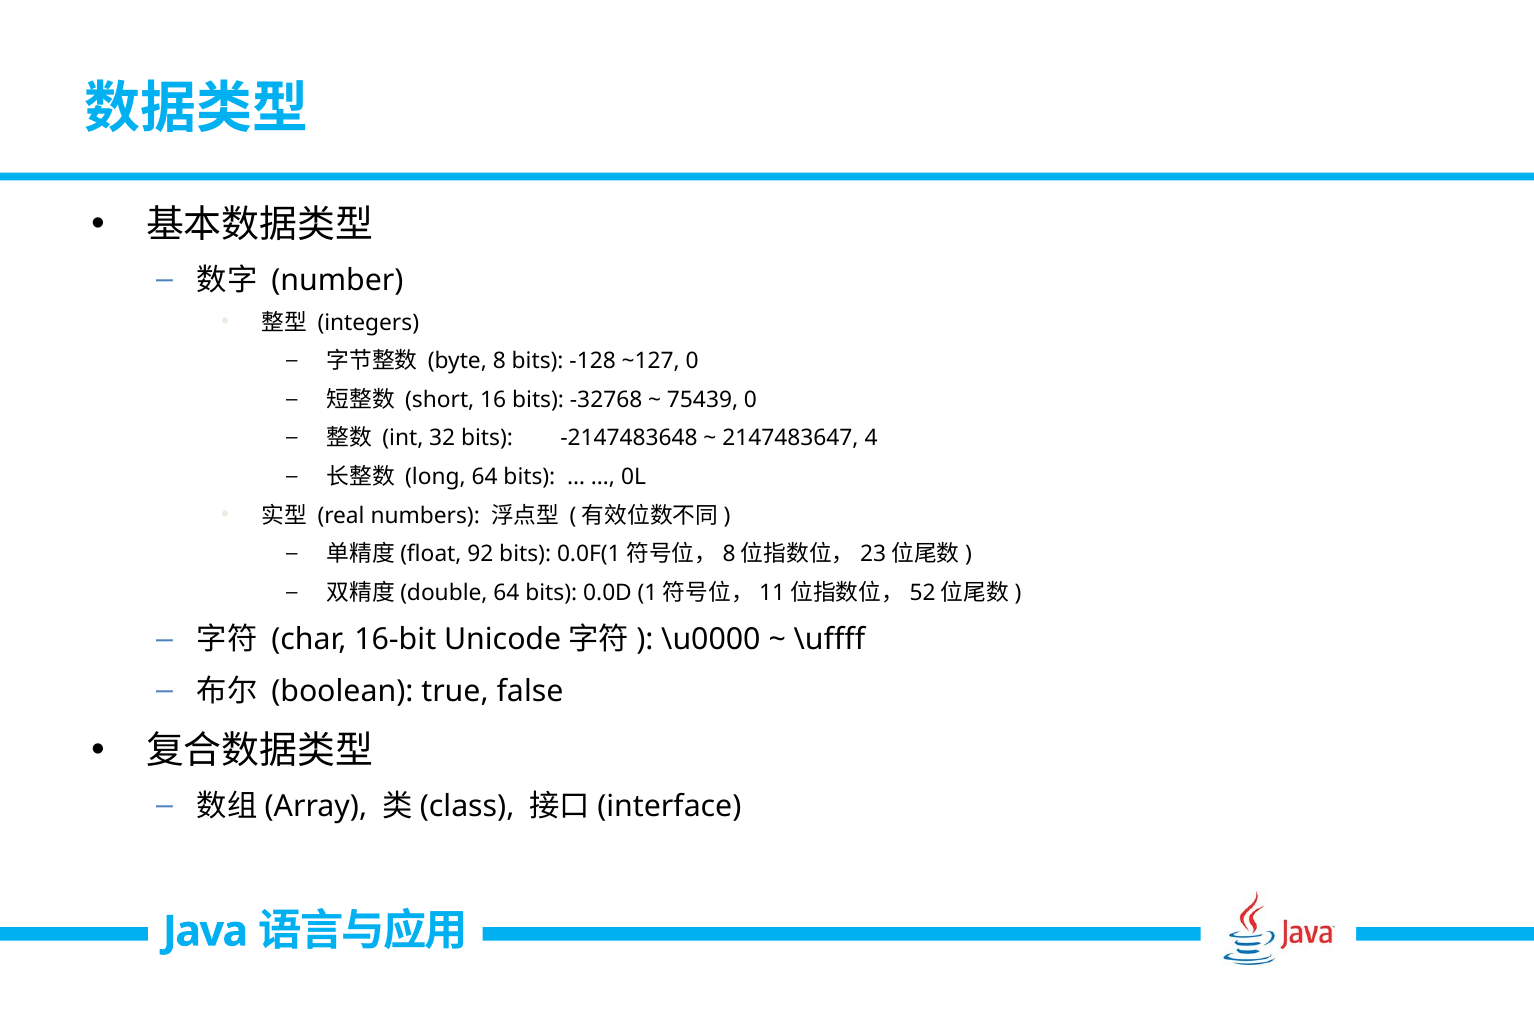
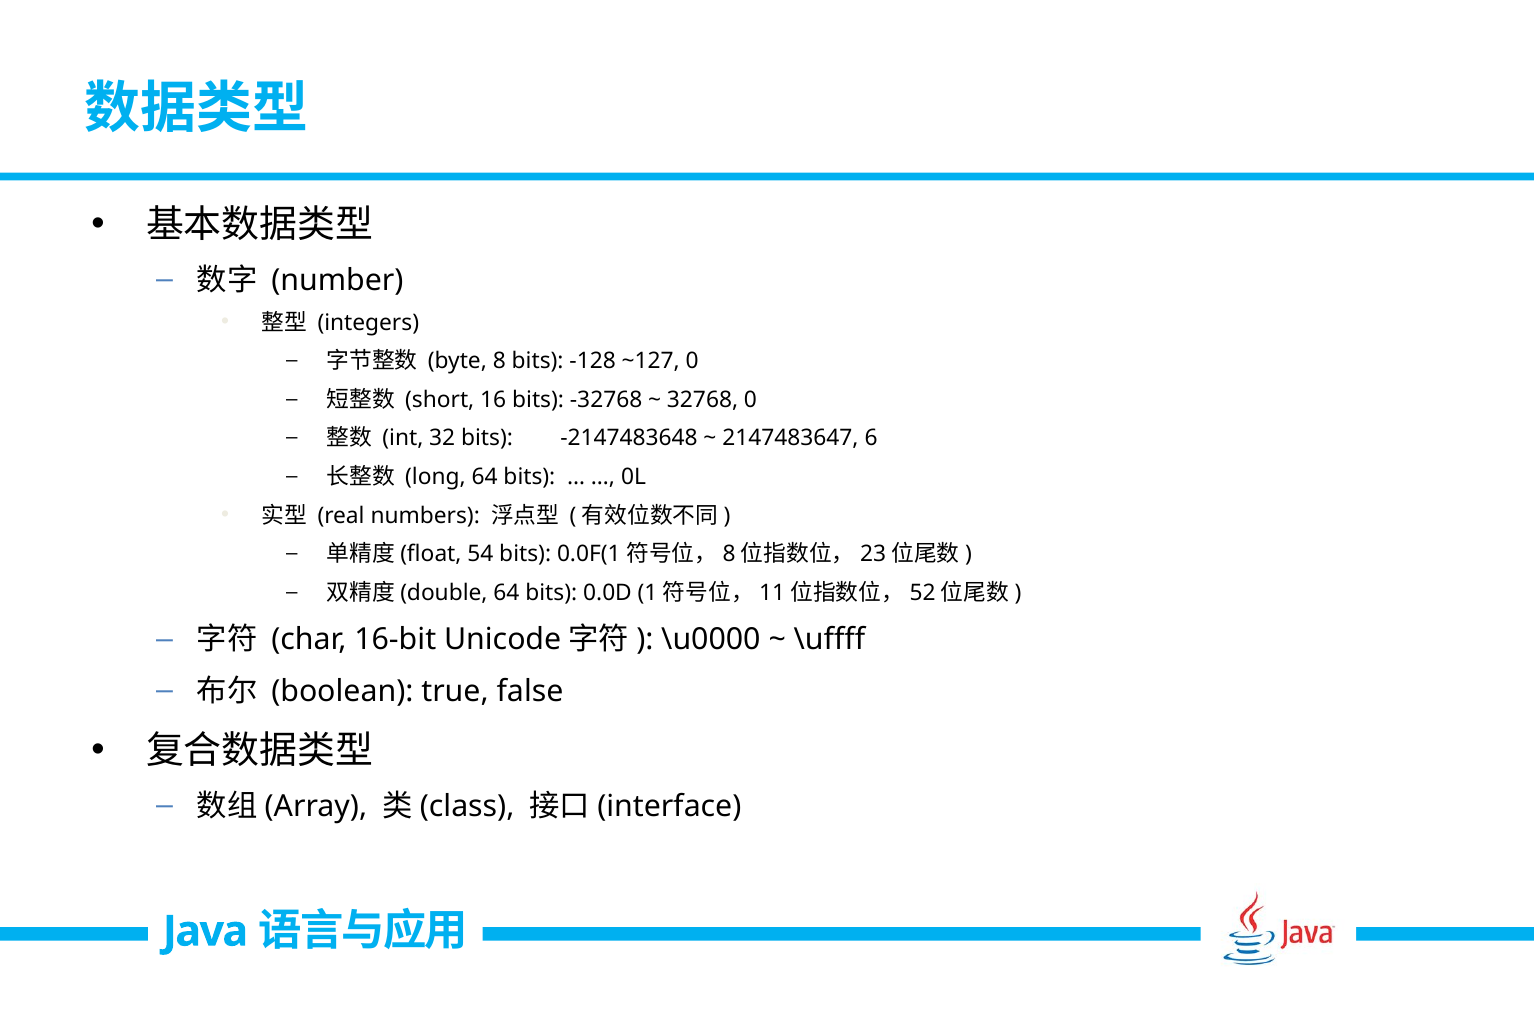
75439: 75439 -> 32768 (703, 400)
4: 4 -> 6 (871, 438)
92: 92 -> 54 (480, 554)
